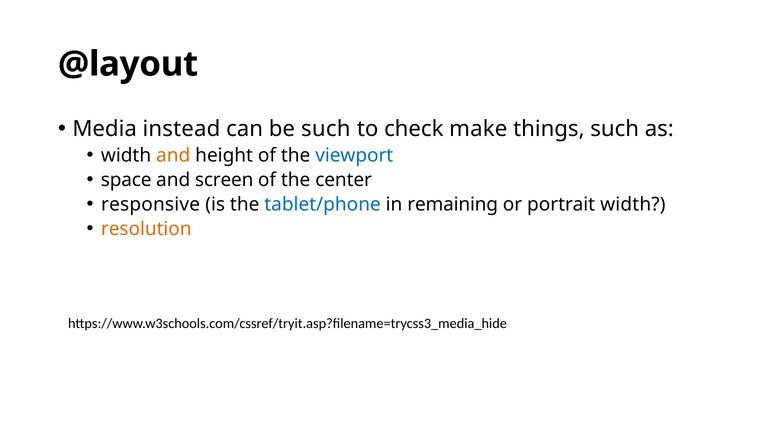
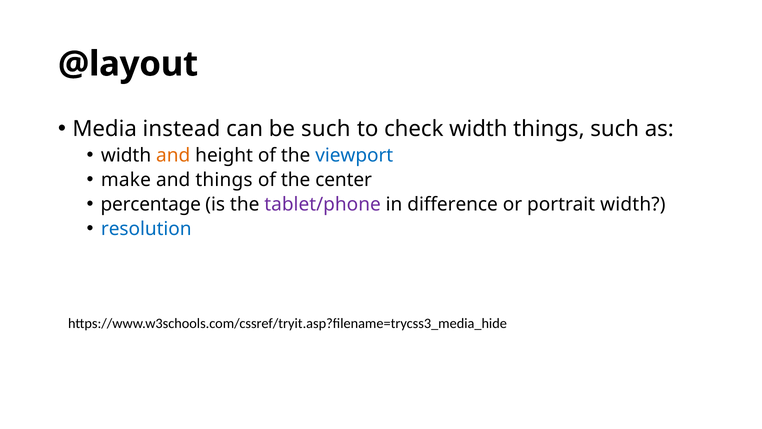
check make: make -> width (478, 129)
space: space -> make (126, 180)
and screen: screen -> things (224, 180)
responsive: responsive -> percentage (151, 204)
tablet/phone colour: blue -> purple (323, 204)
remaining: remaining -> difference (453, 204)
resolution colour: orange -> blue (146, 229)
